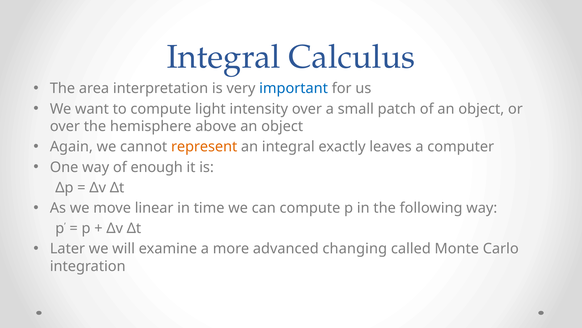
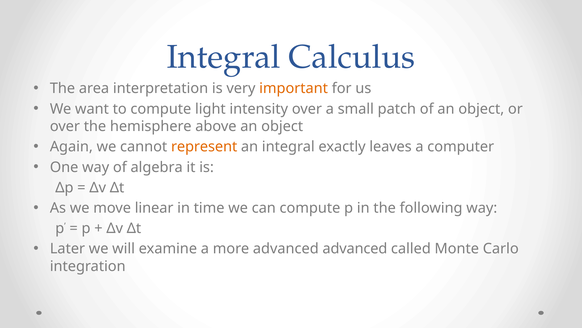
important colour: blue -> orange (294, 88)
enough: enough -> algebra (157, 167)
advanced changing: changing -> advanced (355, 248)
